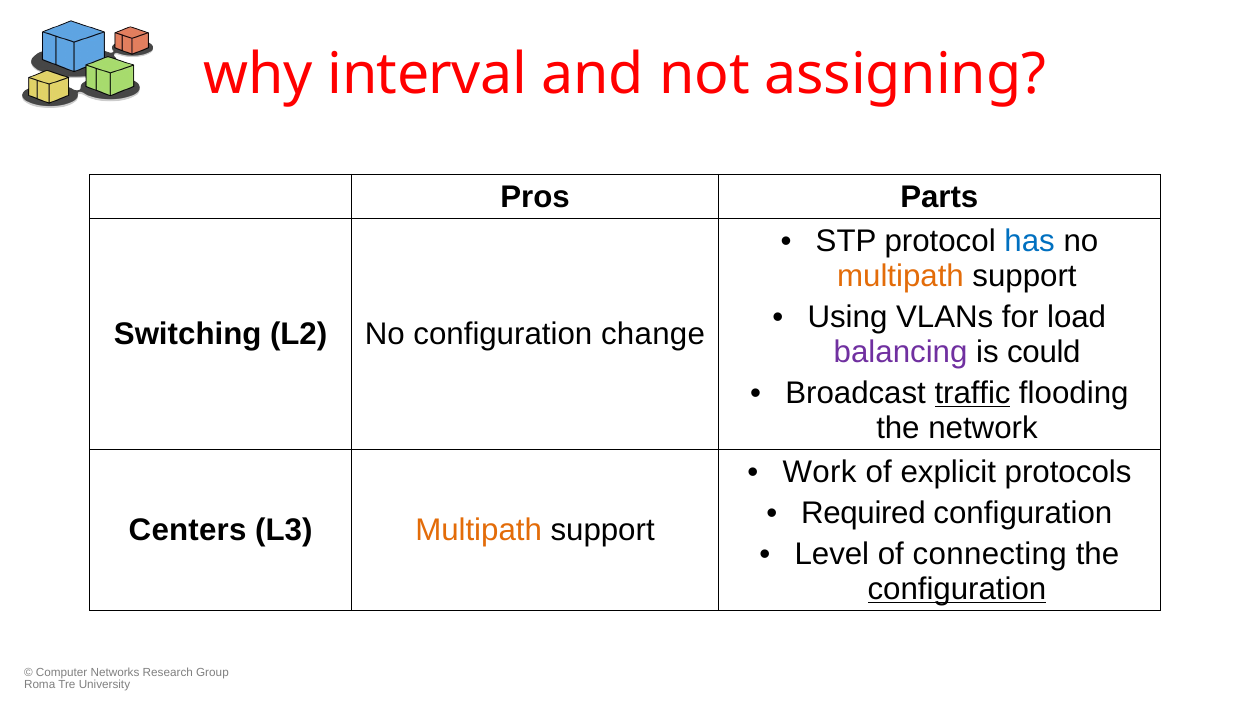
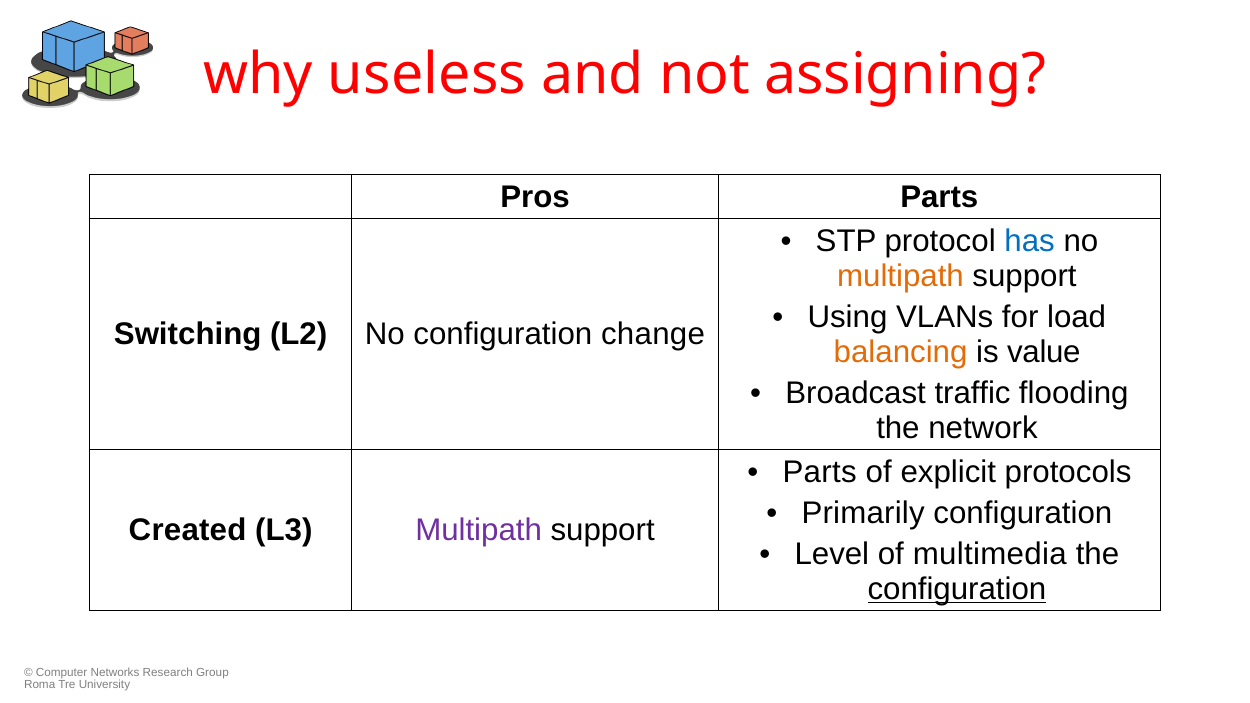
interval: interval -> useless (427, 75)
balancing colour: purple -> orange (901, 352)
could: could -> value (1044, 352)
traffic underline: present -> none (973, 393)
Work: Work -> Parts (820, 472)
Required: Required -> Primarily (863, 513)
Centers: Centers -> Created (188, 531)
Multipath colour: orange -> purple (479, 531)
connecting: connecting -> multimedia (990, 554)
